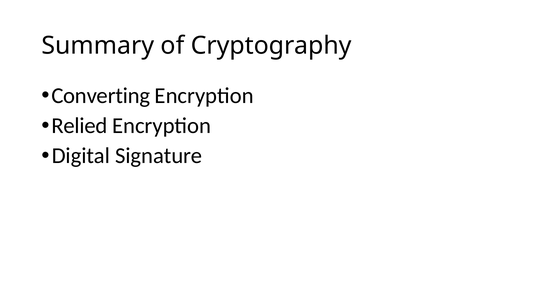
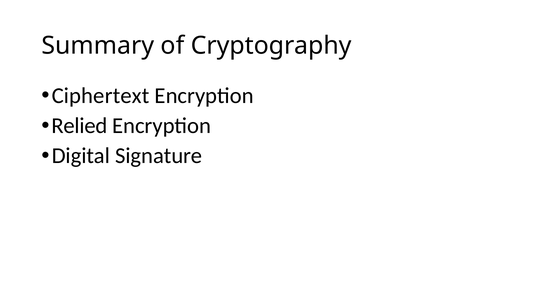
Converting: Converting -> Ciphertext (101, 96)
